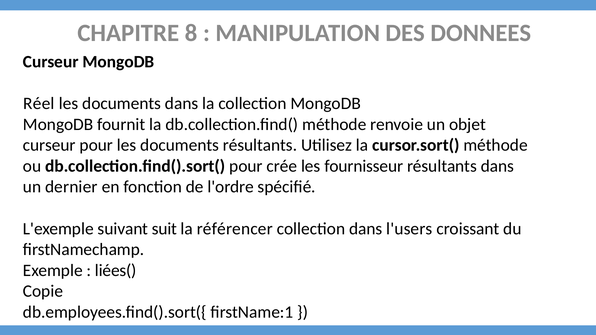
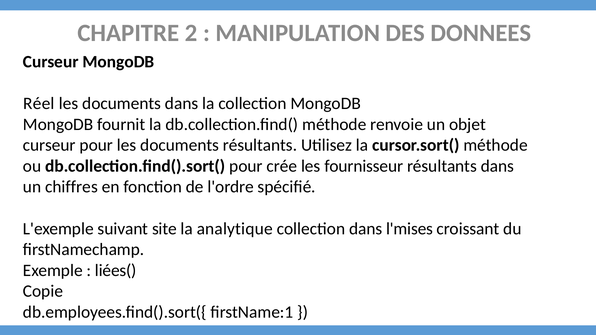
8: 8 -> 2 (191, 33)
dernier: dernier -> chiffres (71, 187)
suit: suit -> site (164, 229)
référencer: référencer -> analytique (235, 229)
l'users: l'users -> l'mises (410, 229)
